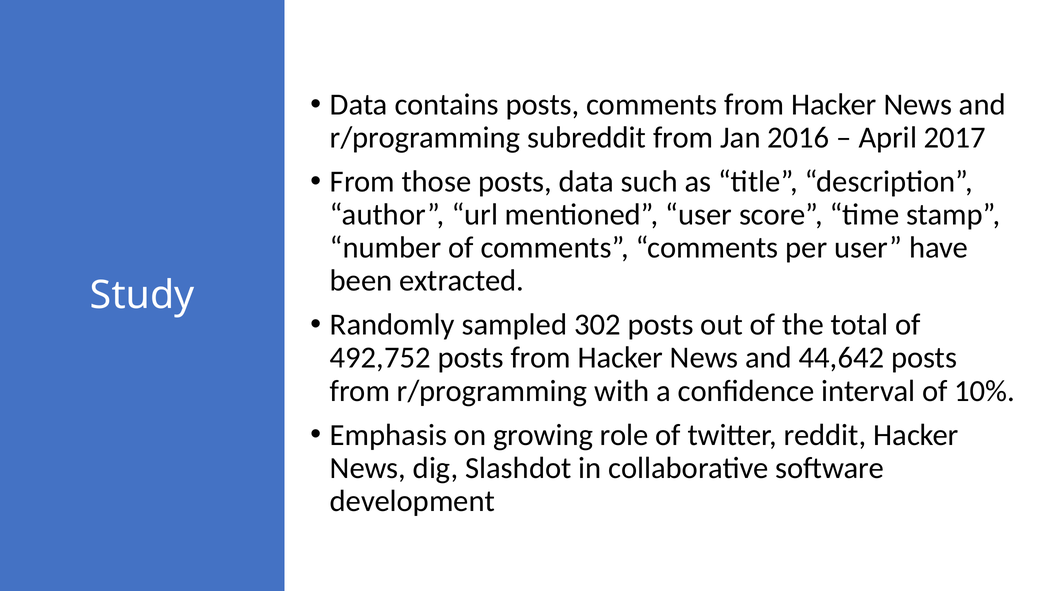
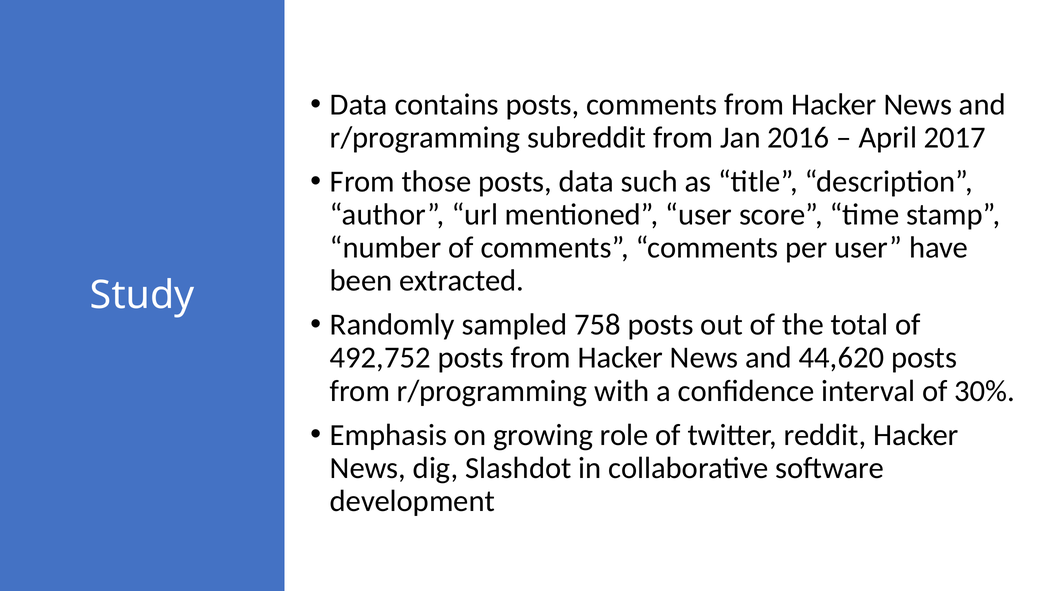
302: 302 -> 758 (597, 325)
44,642: 44,642 -> 44,620 (842, 358)
10%: 10% -> 30% (985, 391)
